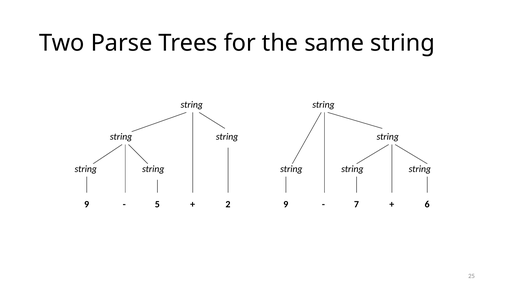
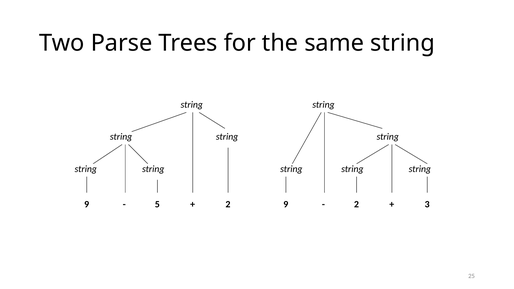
7: 7 -> 2 (356, 204)
6: 6 -> 3 (427, 204)
